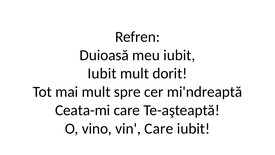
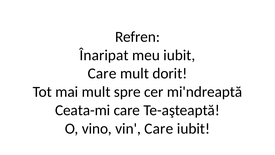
Duioasă: Duioasă -> Înaripat (104, 55)
Iubit: Iubit -> Care (102, 73)
